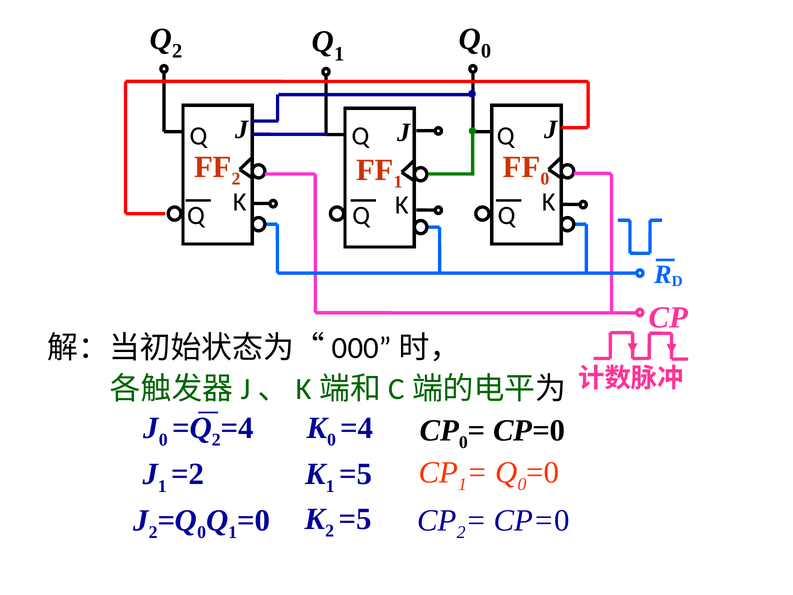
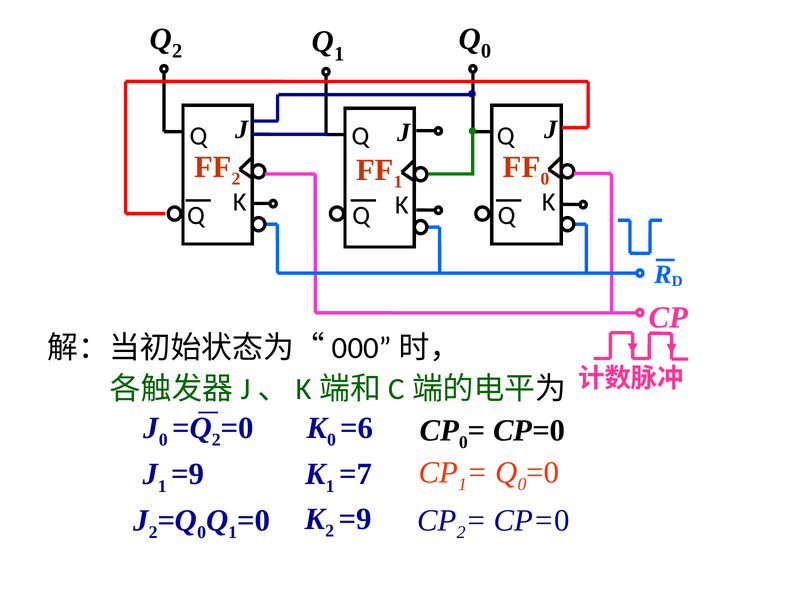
=4: =4 -> =0 (237, 428)
=4: =4 -> =6 (357, 428)
=2: =2 -> =9 (188, 474)
=5: =5 -> =7 (356, 474)
=5: =5 -> =9 (355, 519)
